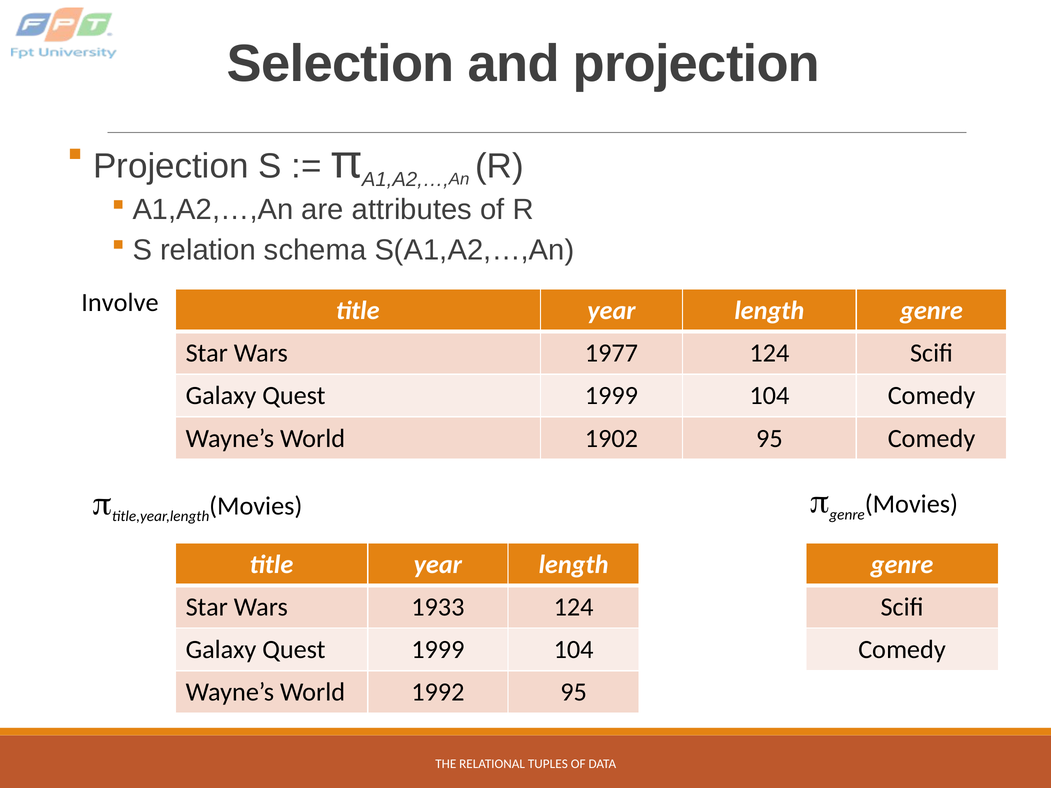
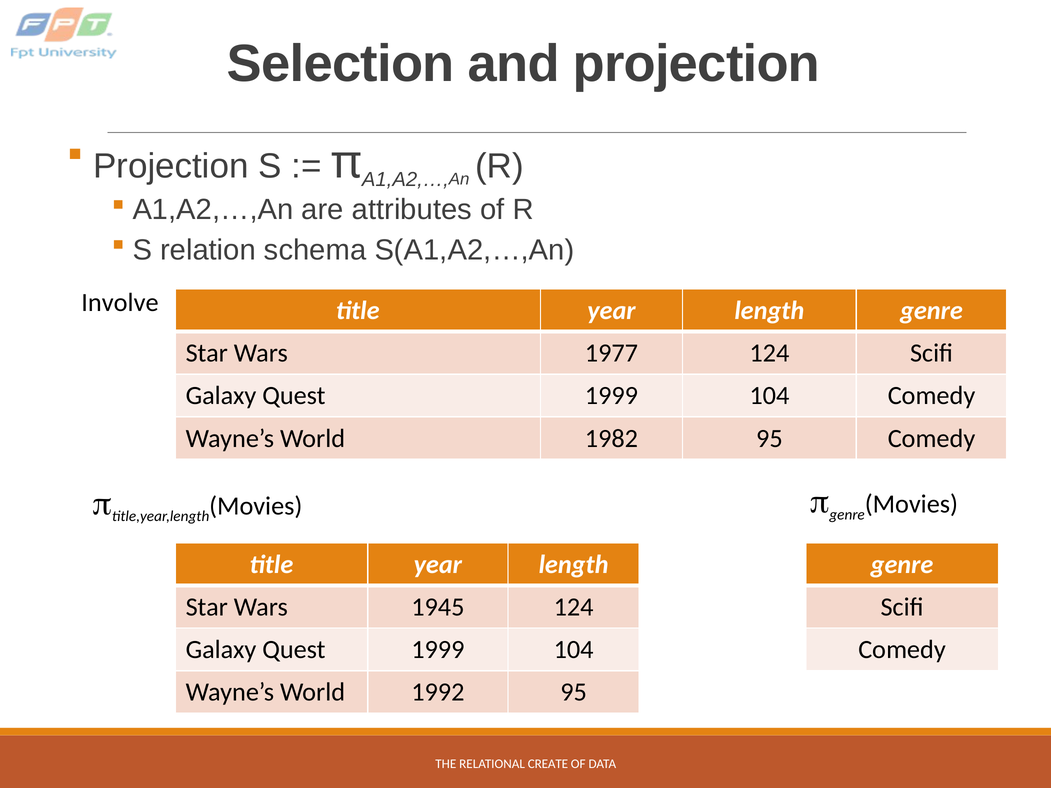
1902: 1902 -> 1982 (611, 439)
1933: 1933 -> 1945 (438, 607)
TUPLES: TUPLES -> CREATE (548, 764)
